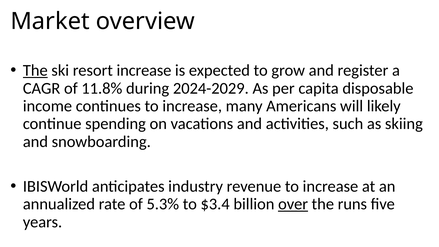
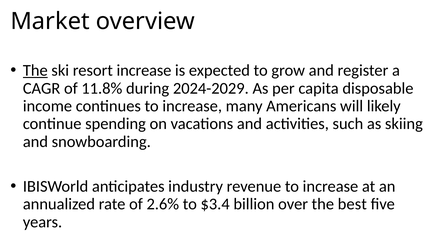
5.3%: 5.3% -> 2.6% (163, 204)
over underline: present -> none (293, 204)
runs: runs -> best (352, 204)
